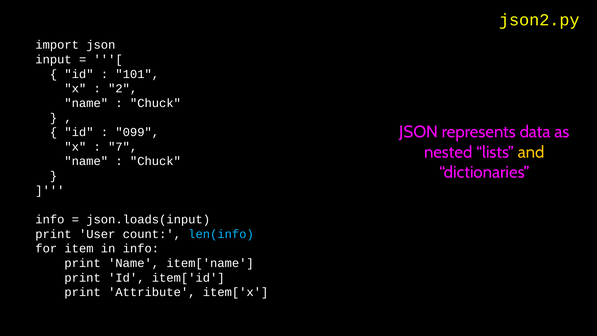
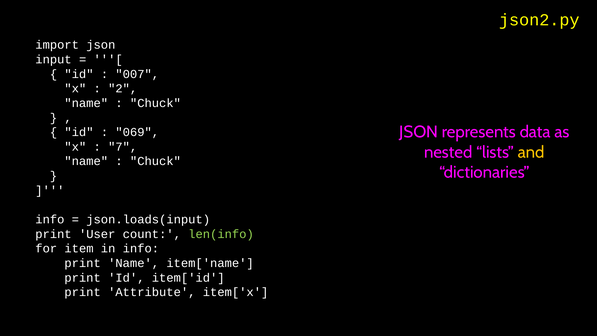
101: 101 -> 007 (137, 74)
099: 099 -> 069 (137, 132)
len(info colour: light blue -> light green (221, 234)
